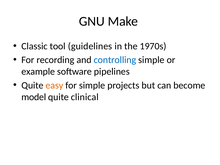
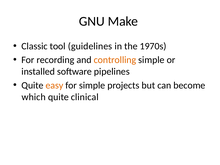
controlling colour: blue -> orange (115, 60)
example: example -> installed (38, 72)
model: model -> which (34, 97)
